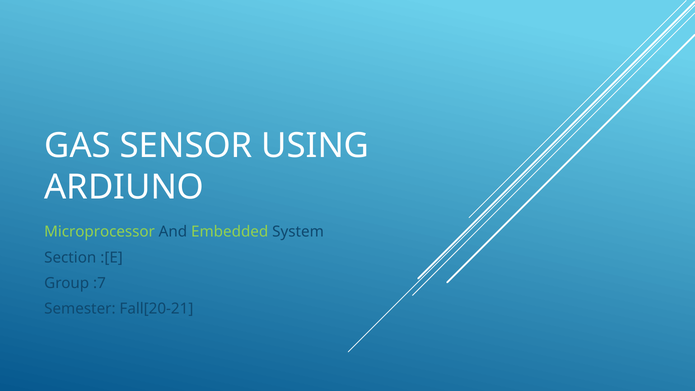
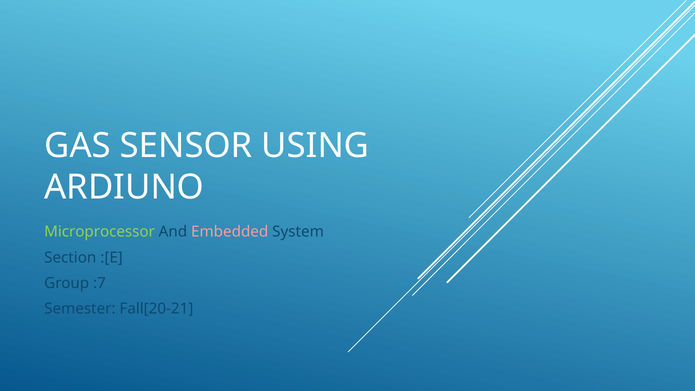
Embedded colour: light green -> pink (230, 232)
